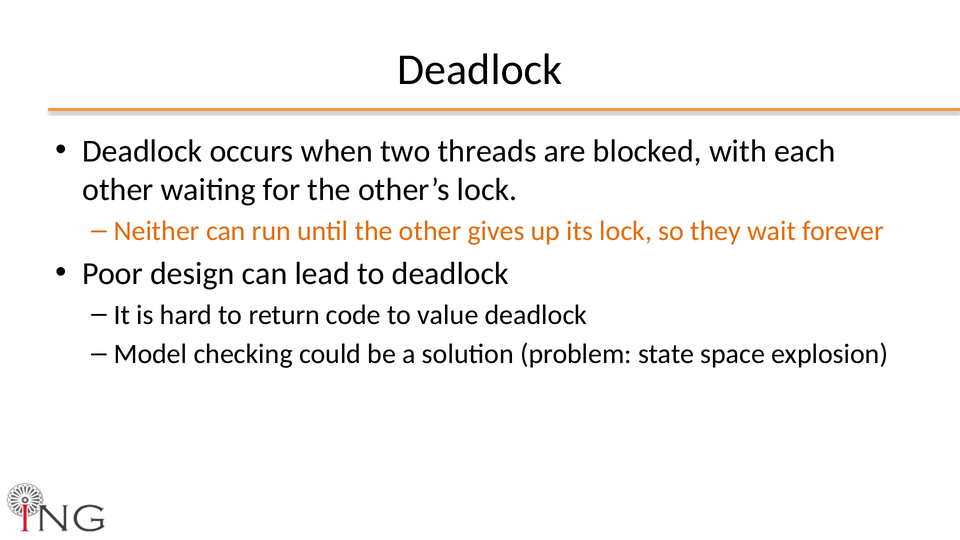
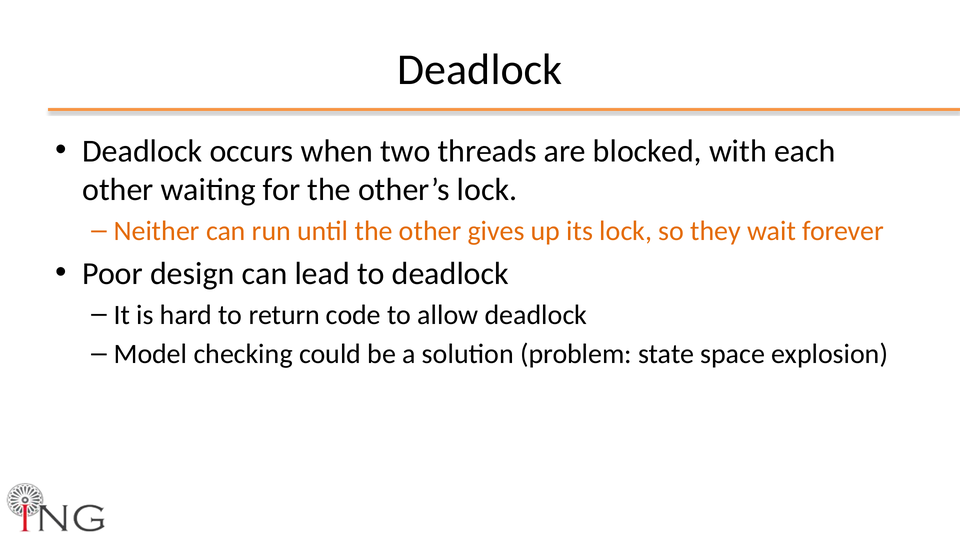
value: value -> allow (448, 315)
